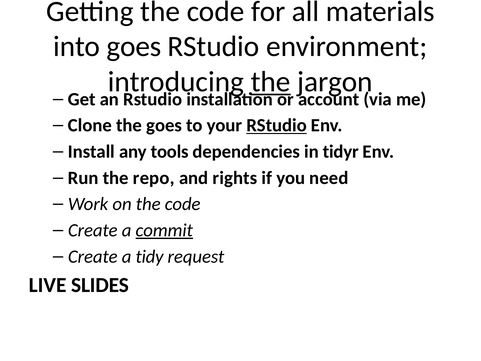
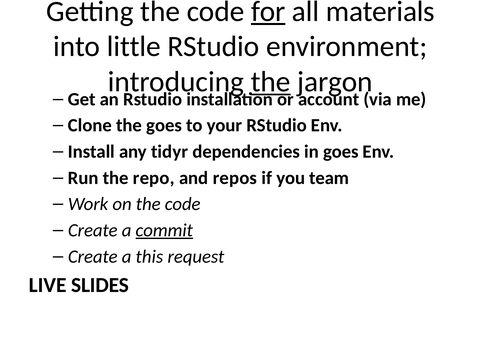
for underline: none -> present (268, 11)
into goes: goes -> little (134, 47)
RStudio underline: present -> none (277, 125)
tools: tools -> tidyr (170, 152)
in tidyr: tidyr -> goes (341, 152)
rights: rights -> repos (235, 178)
need: need -> team (329, 178)
tidy: tidy -> this (149, 256)
